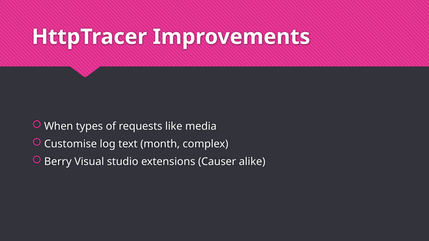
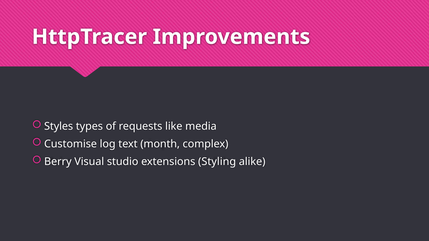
When: When -> Styles (59, 127)
Causer: Causer -> Styling (217, 162)
